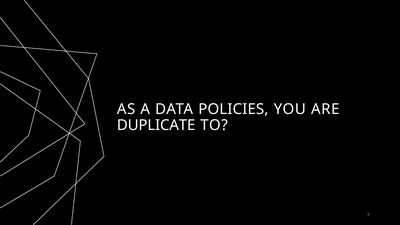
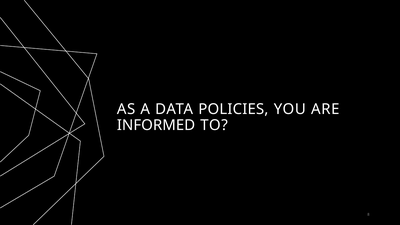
DUPLICATE: DUPLICATE -> INFORMED (156, 125)
